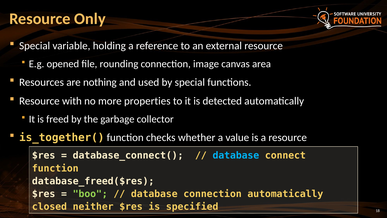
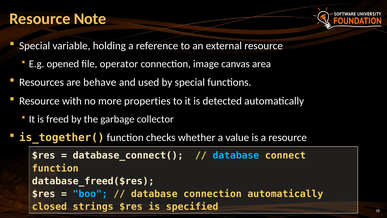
Only: Only -> Note (90, 19)
rounding: rounding -> operator (119, 64)
nothing: nothing -> behave (100, 82)
boo colour: light green -> light blue (90, 194)
neither: neither -> strings (93, 206)
